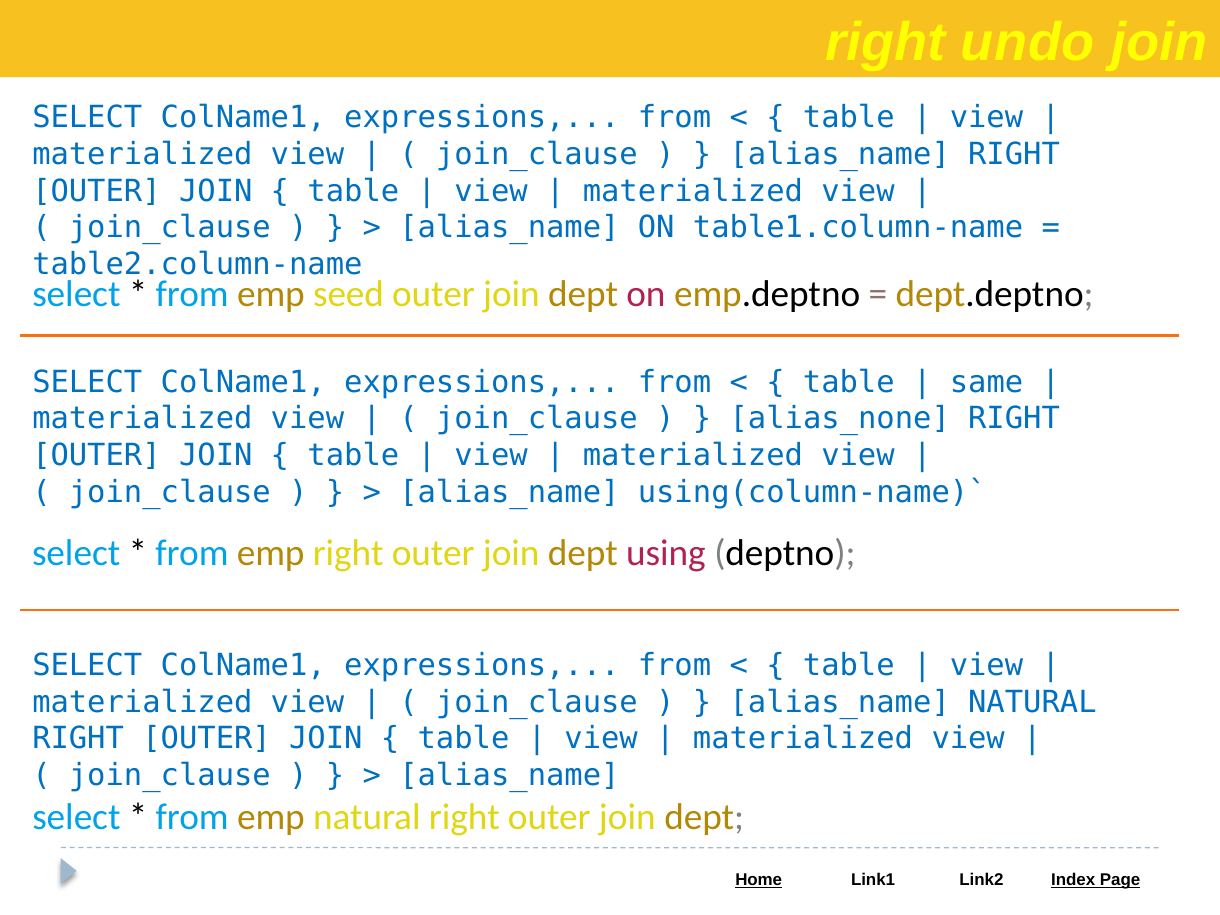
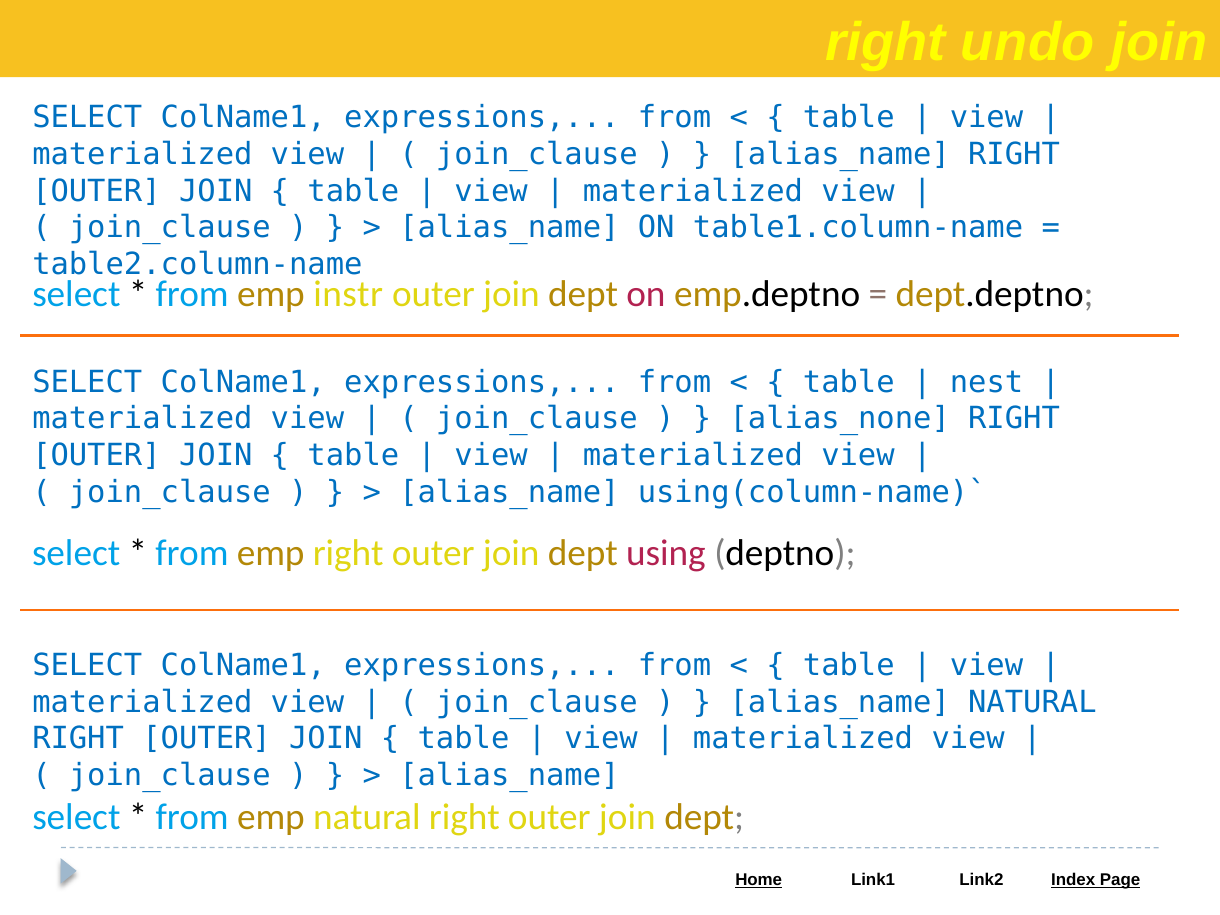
seed: seed -> instr (348, 295)
same: same -> nest (987, 382)
